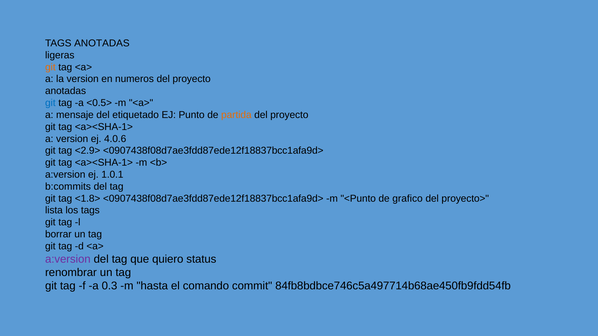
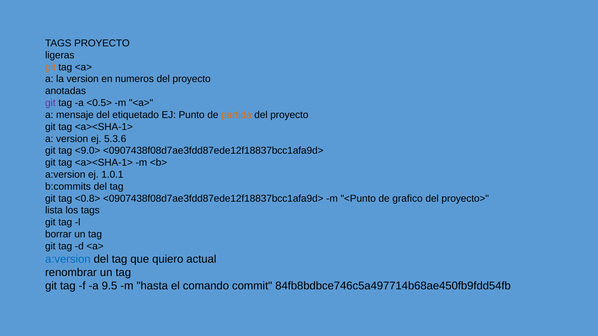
TAGS ANOTADAS: ANOTADAS -> PROYECTO (102, 43)
git colour: blue -> purple (50, 103)
4.0.6: 4.0.6 -> 5.3.6 (115, 139)
<2.9>: <2.9> -> <9.0> (88, 151)
<1.8>: <1.8> -> <0.8> (88, 199)
a:version colour: purple -> blue (68, 259)
status: status -> actual (201, 259)
0.3: 0.3 -> 9.5 (109, 286)
